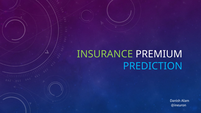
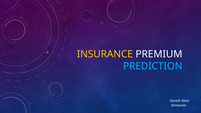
INSURANCE colour: light green -> yellow (105, 54)
